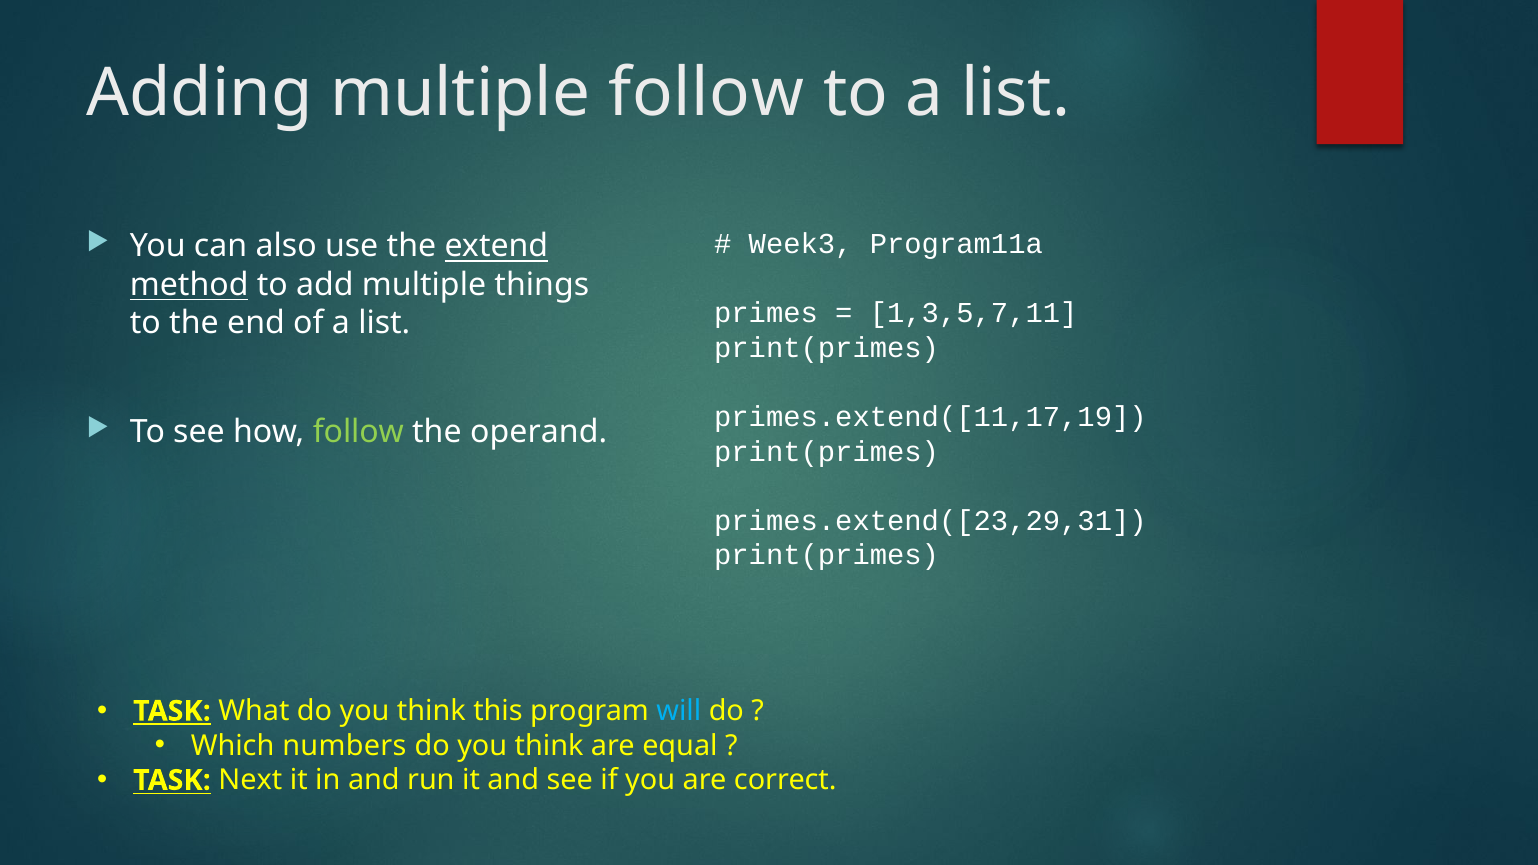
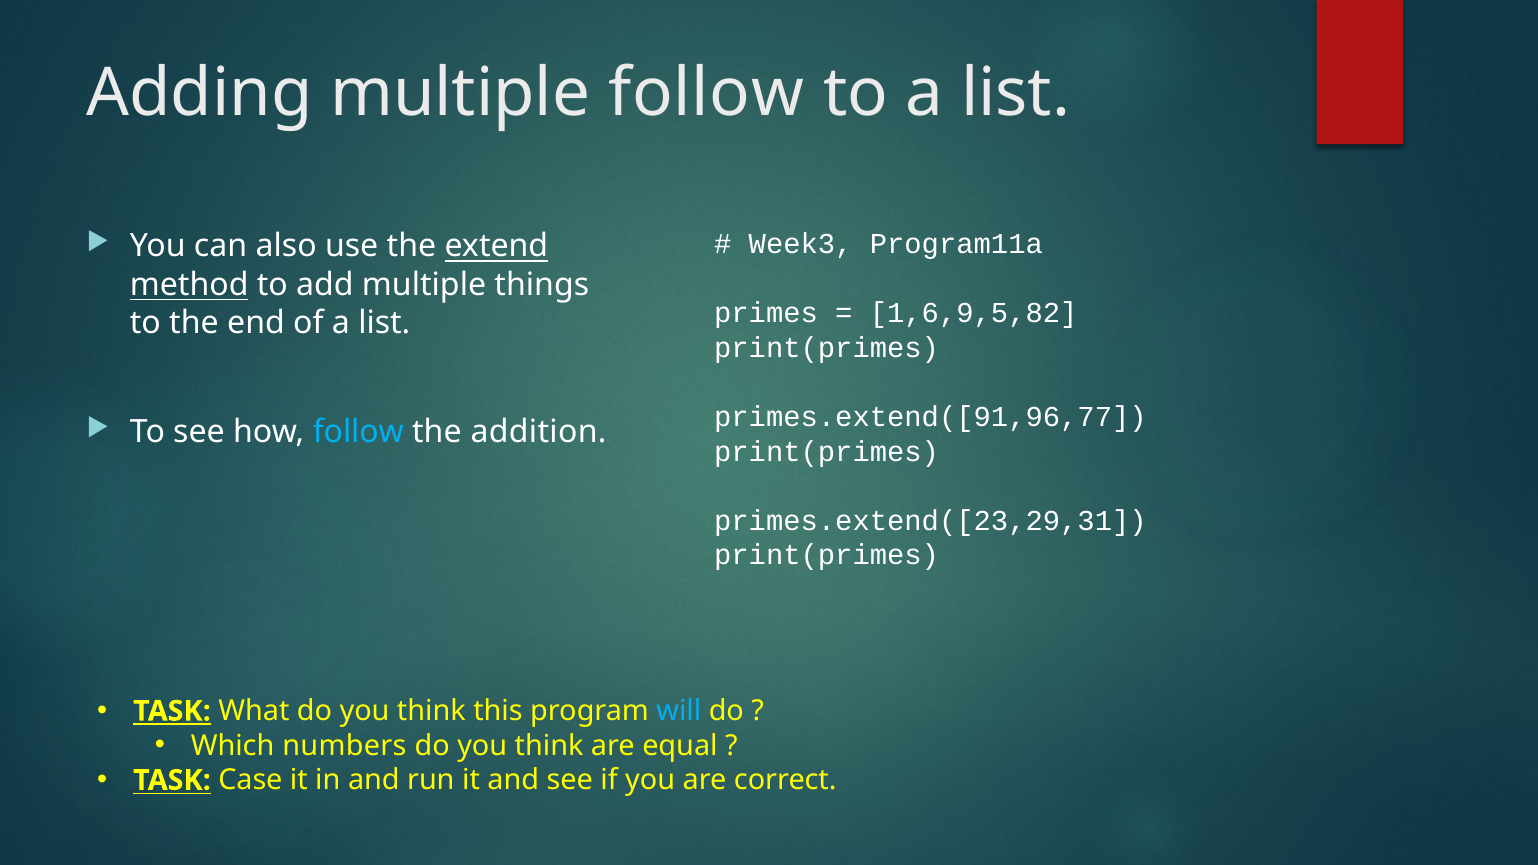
1,3,5,7,11: 1,3,5,7,11 -> 1,6,9,5,82 (974, 313)
primes.extend([11,17,19: primes.extend([11,17,19 -> primes.extend([91,96,77 (930, 417)
follow colour: light green -> light blue (358, 432)
operand: operand -> addition (539, 432)
Next: Next -> Case (250, 780)
